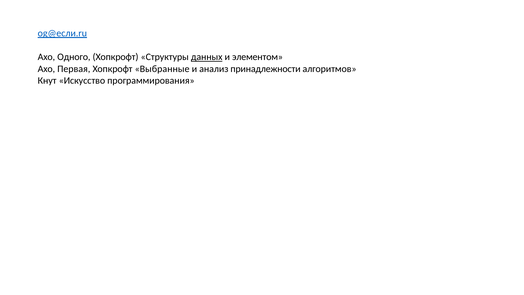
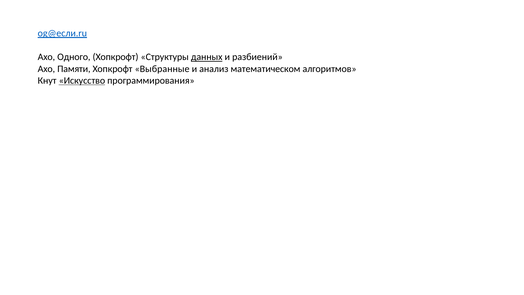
элементом: элементом -> разбиений (257, 57)
Первая: Первая -> Памяти (74, 69)
принадлежности: принадлежности -> математическом (266, 69)
Искусство underline: none -> present (82, 81)
